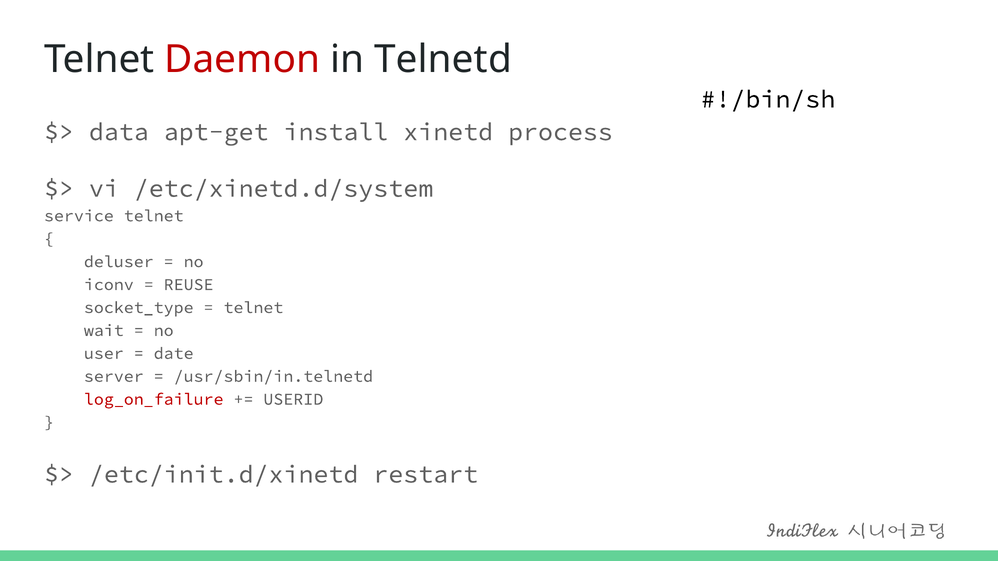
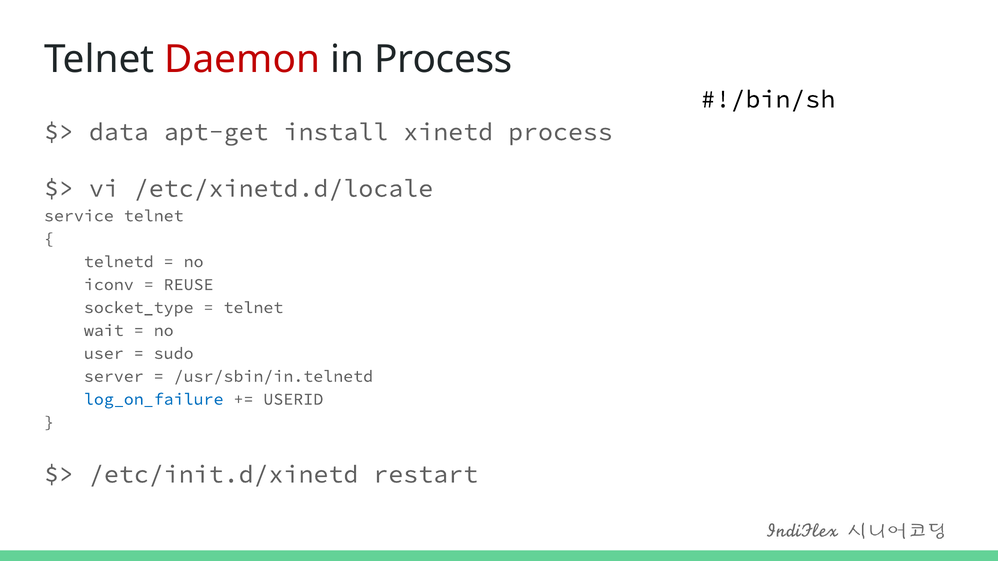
in Telnetd: Telnetd -> Process (443, 60)
/etc/xinetd.d/system: /etc/xinetd.d/system -> /etc/xinetd.d/locale (284, 189)
deluser: deluser -> telnetd (119, 262)
date: date -> sudo (174, 354)
log_on_failure colour: red -> blue (154, 399)
